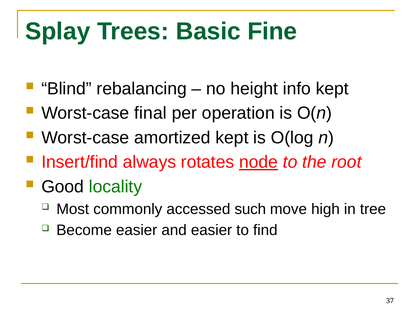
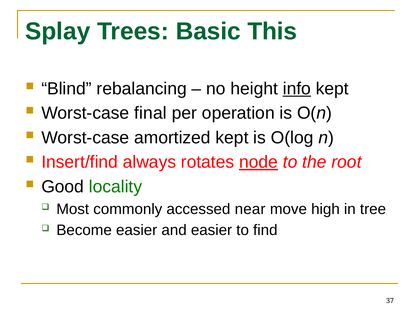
Fine: Fine -> This (272, 31)
info underline: none -> present (297, 88)
such: such -> near (250, 209)
